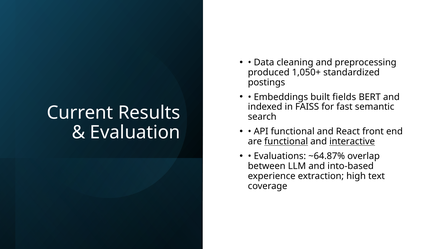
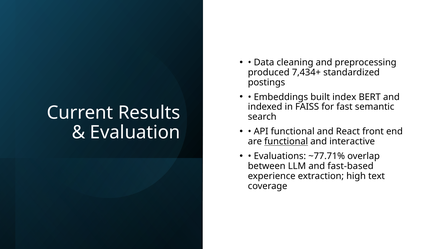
1,050+: 1,050+ -> 7,434+ (306, 72)
fields: fields -> index (344, 97)
interactive underline: present -> none (352, 142)
~64.87%: ~64.87% -> ~77.71% (327, 156)
into-based: into-based -> fast-based (351, 166)
